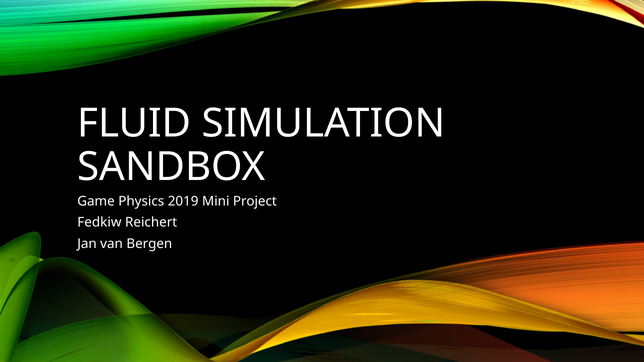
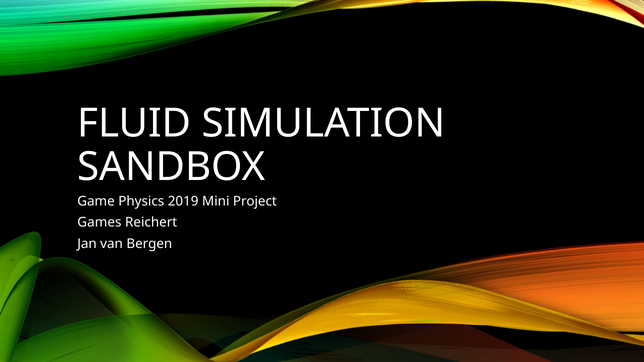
Fedkiw: Fedkiw -> Games (99, 223)
